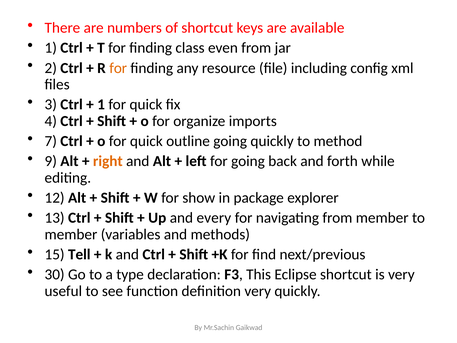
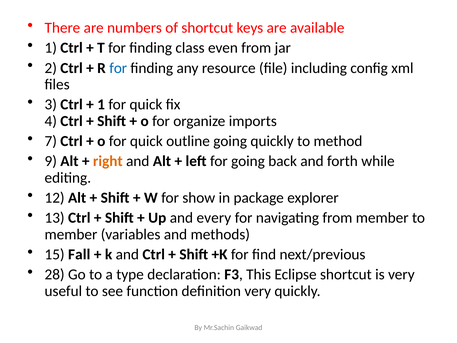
for colour: orange -> blue (118, 68)
Tell: Tell -> Fall (79, 254)
30: 30 -> 28 (55, 274)
